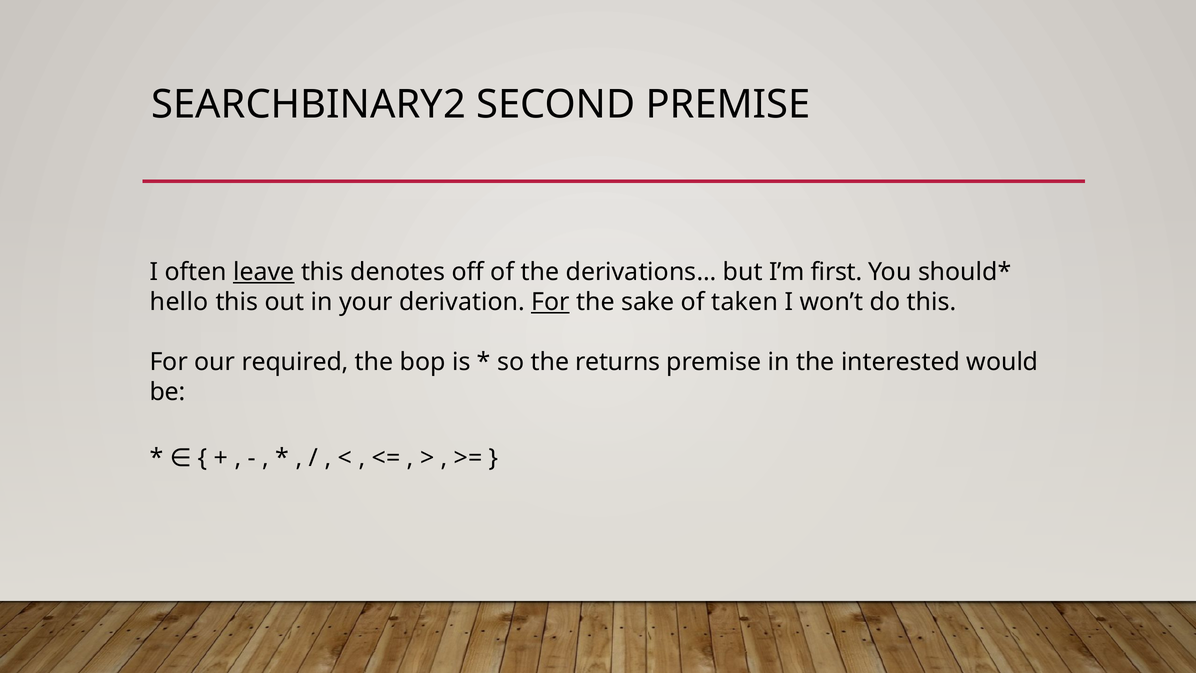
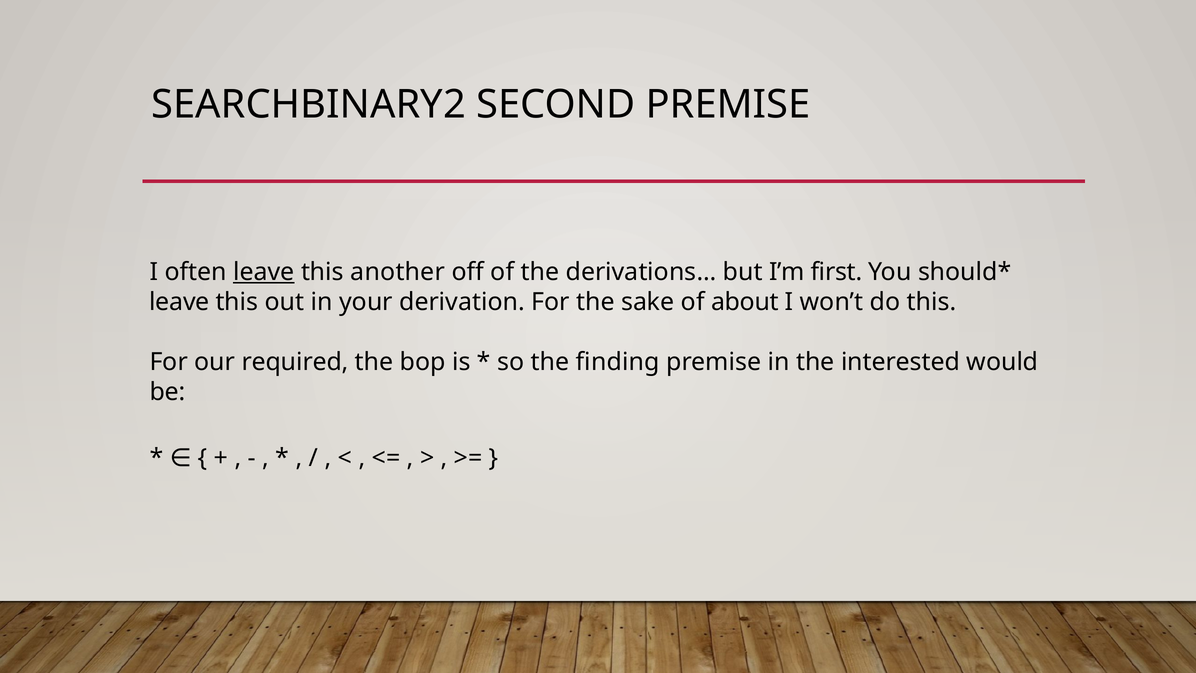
denotes: denotes -> another (398, 272)
hello: hello -> leave (179, 302)
For underline: present -> none (550, 302)
taken: taken -> about (745, 302)
returns: returns -> finding (618, 362)
